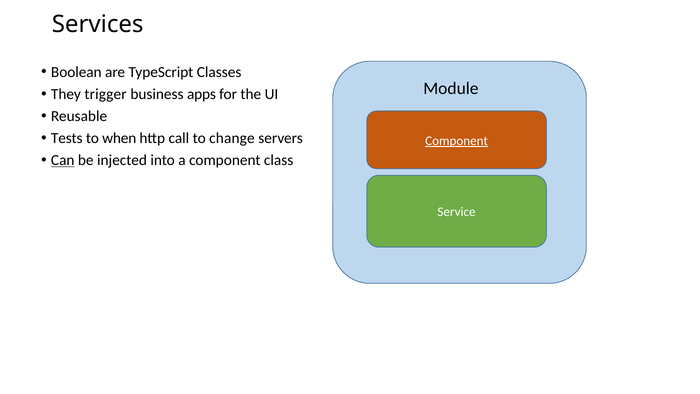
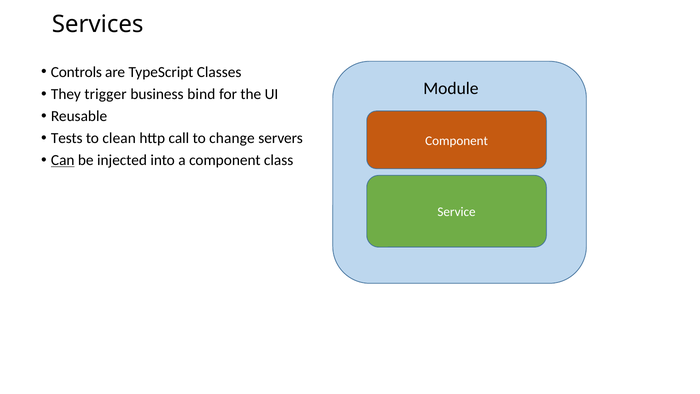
Boolean: Boolean -> Controls (76, 72)
apps: apps -> bind (201, 94)
when: when -> clean (119, 138)
Component underline: present -> none (457, 141)
